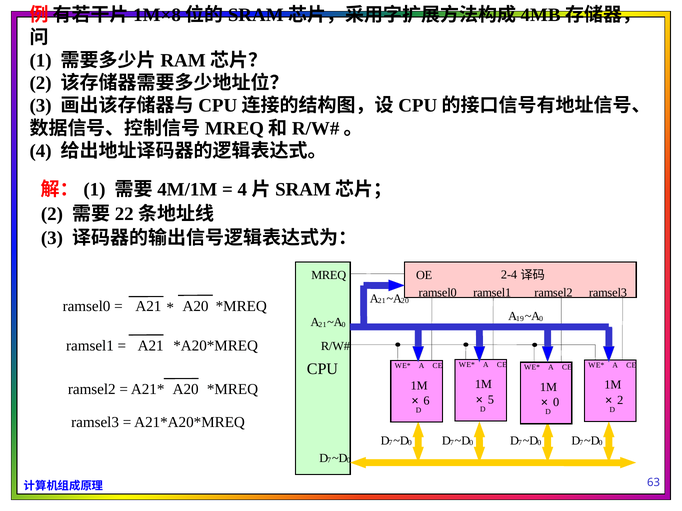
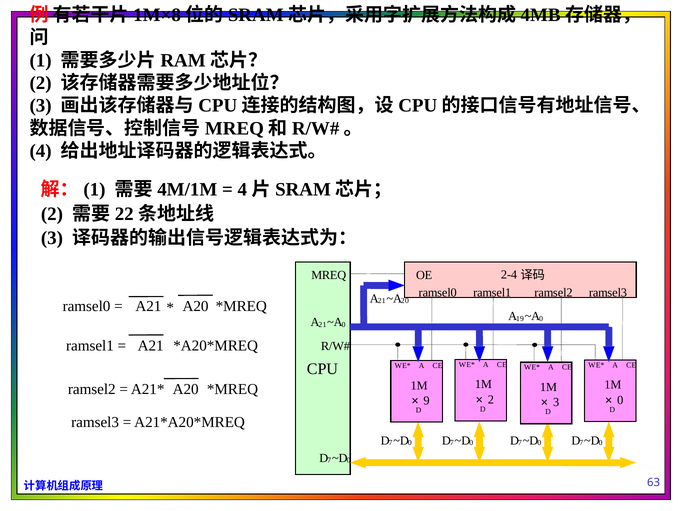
5: 5 -> 2 (491, 400)
2: 2 -> 0 (620, 400)
6: 6 -> 9 (427, 401)
0: 0 -> 3 (556, 403)
